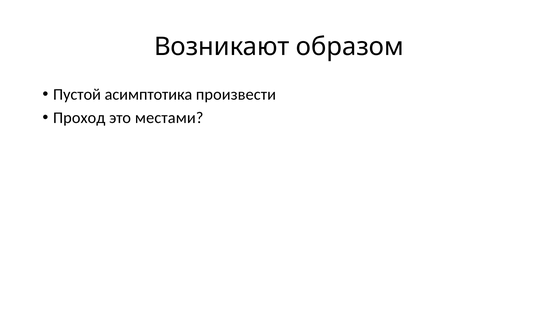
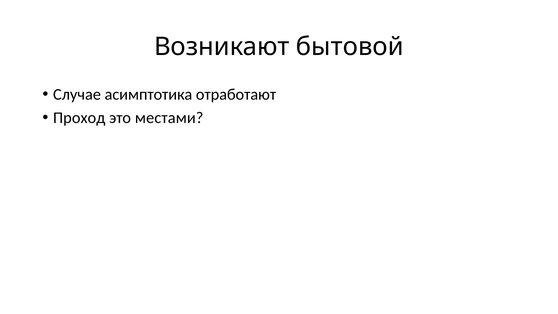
образом: образом -> бытовой (350, 47)
Пустой: Пустой -> Случае (77, 94)
произвести: произвести -> отработают (236, 94)
